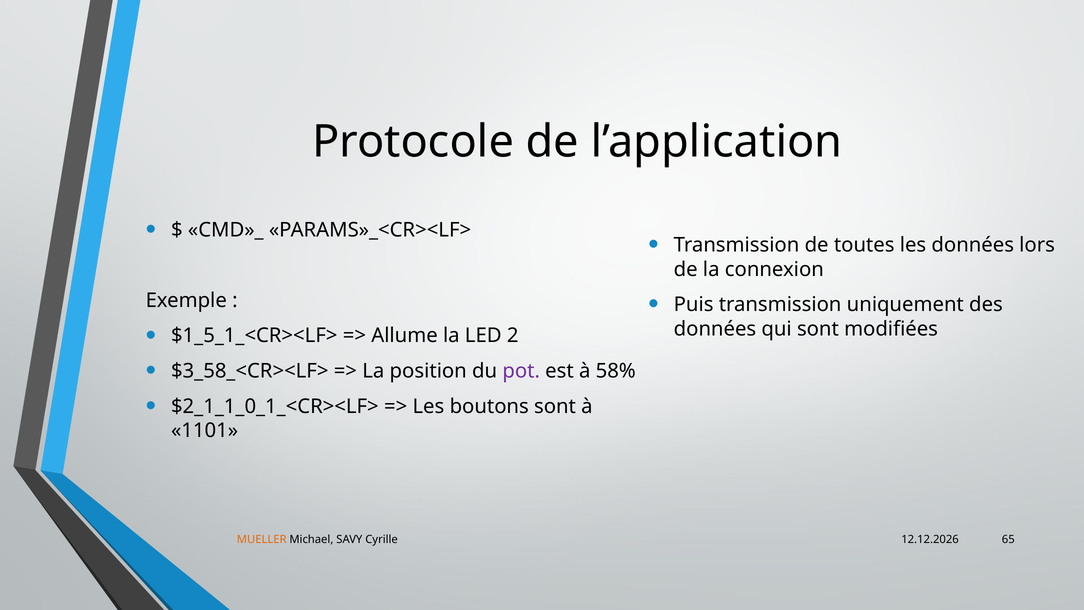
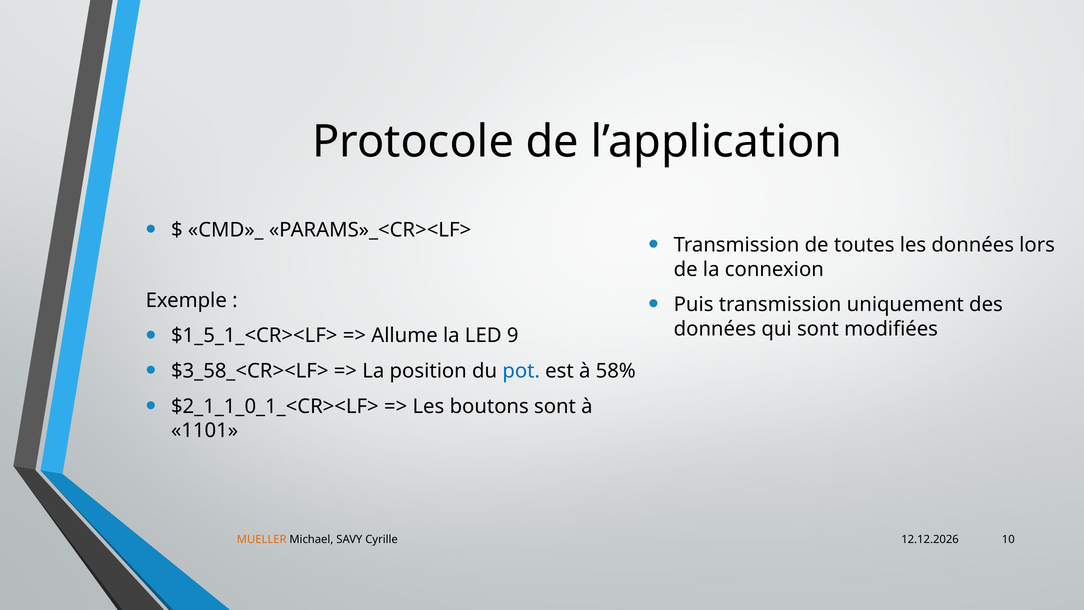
2: 2 -> 9 (513, 336)
pot colour: purple -> blue (521, 371)
65: 65 -> 10 (1008, 539)
